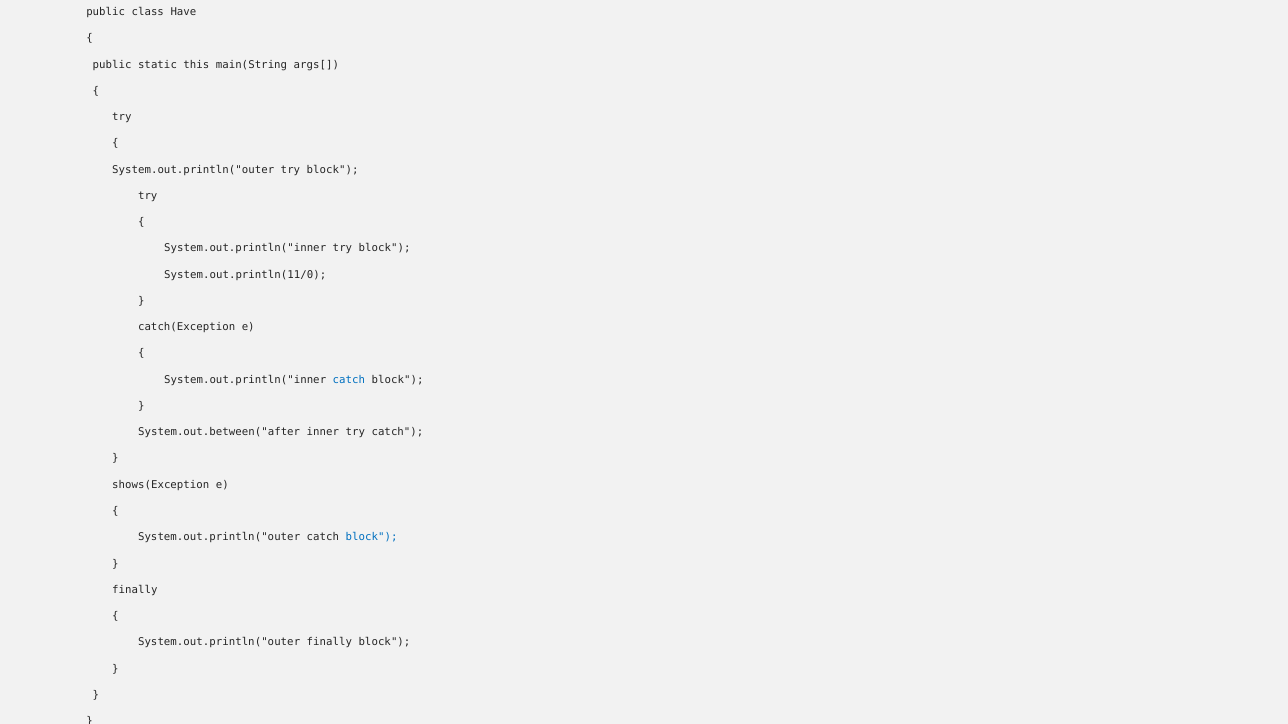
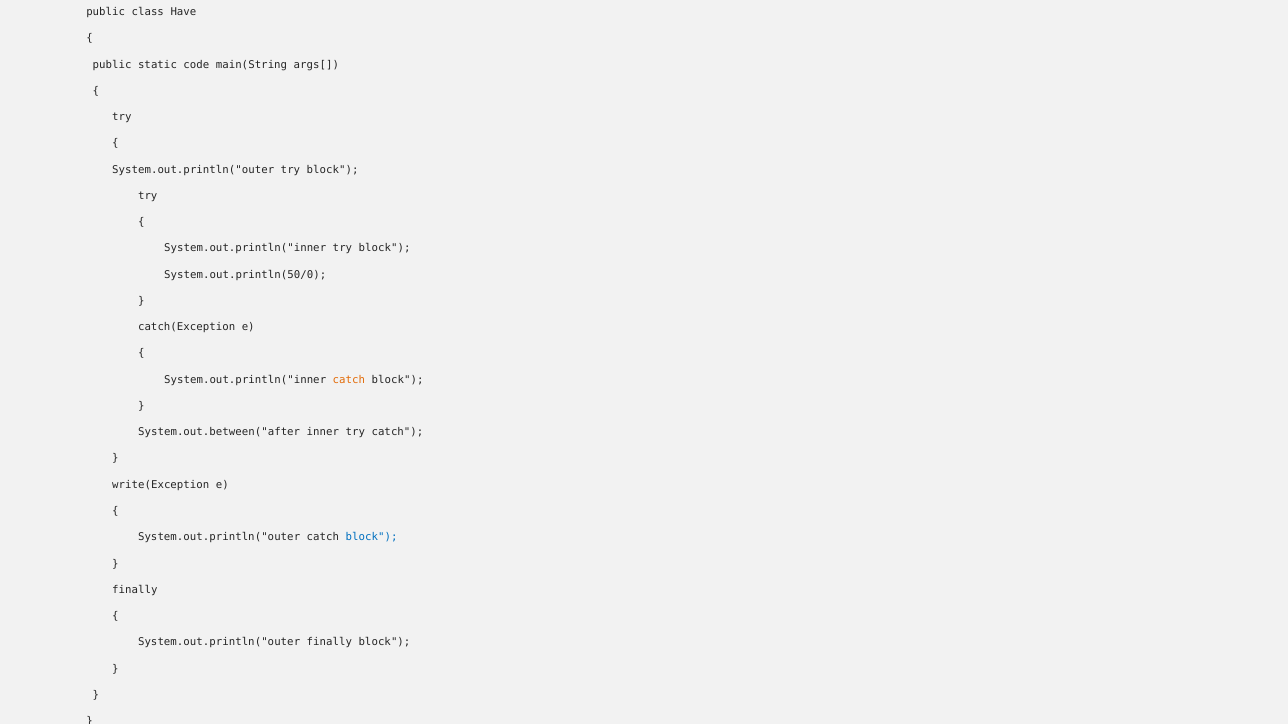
this: this -> code (196, 65)
System.out.println(11/0: System.out.println(11/0 -> System.out.println(50/0 (245, 275)
catch colour: blue -> orange (349, 380)
shows(Exception: shows(Exception -> write(Exception (161, 485)
